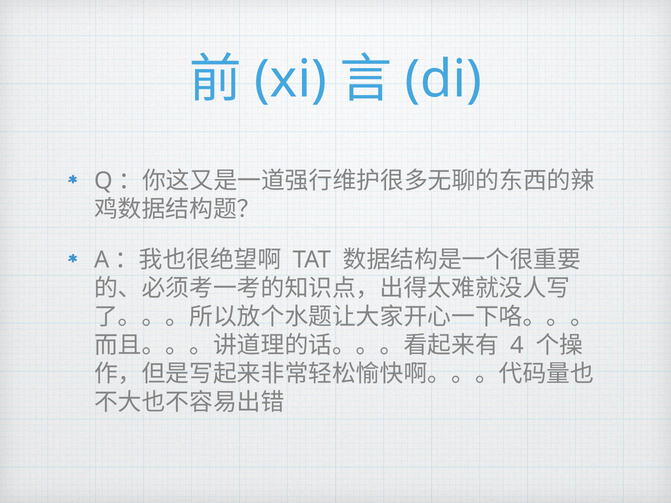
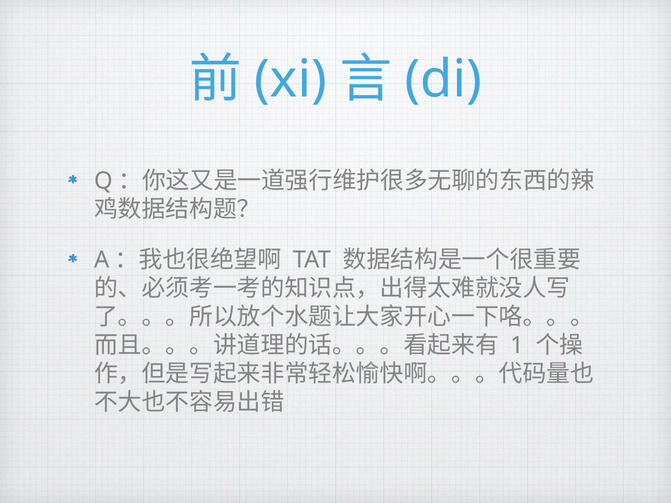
4: 4 -> 1 (517, 346)
